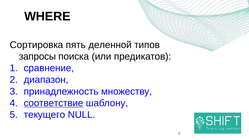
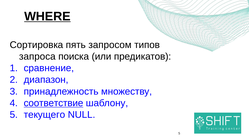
WHERE underline: none -> present (47, 16)
деленной: деленной -> запросом (110, 45)
запросы: запросы -> запроса (37, 57)
